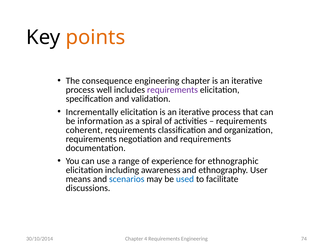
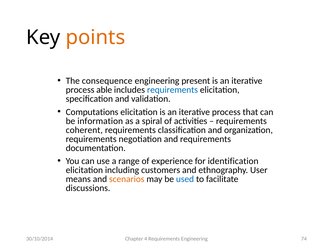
engineering chapter: chapter -> present (196, 81)
well: well -> able (104, 90)
requirements colour: purple -> blue (172, 90)
Incrementally: Incrementally -> Computations (92, 112)
ethnographic: ethnographic -> identification (233, 161)
awareness: awareness -> customers (161, 170)
scenarios colour: blue -> orange (127, 179)
